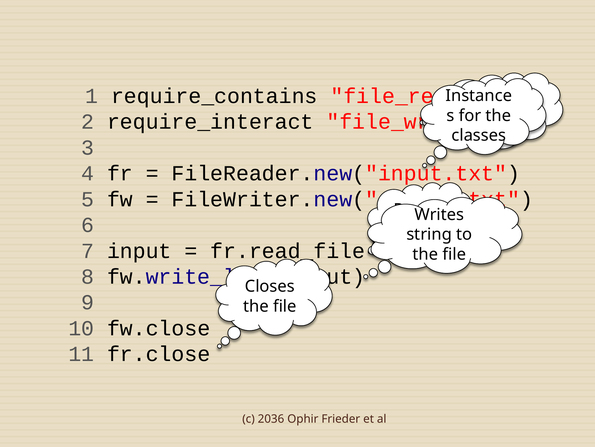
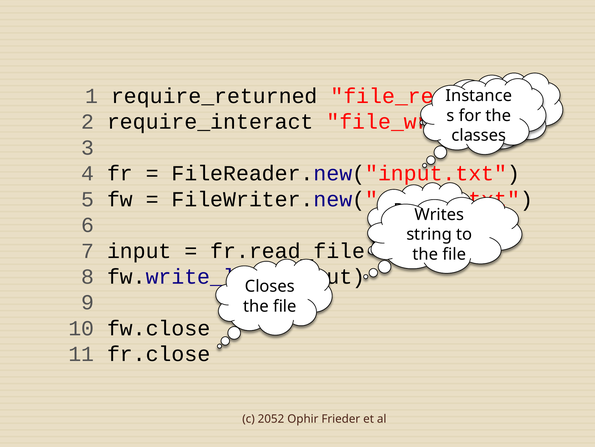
require_contains: require_contains -> require_returned (214, 96)
2036: 2036 -> 2052 (271, 418)
